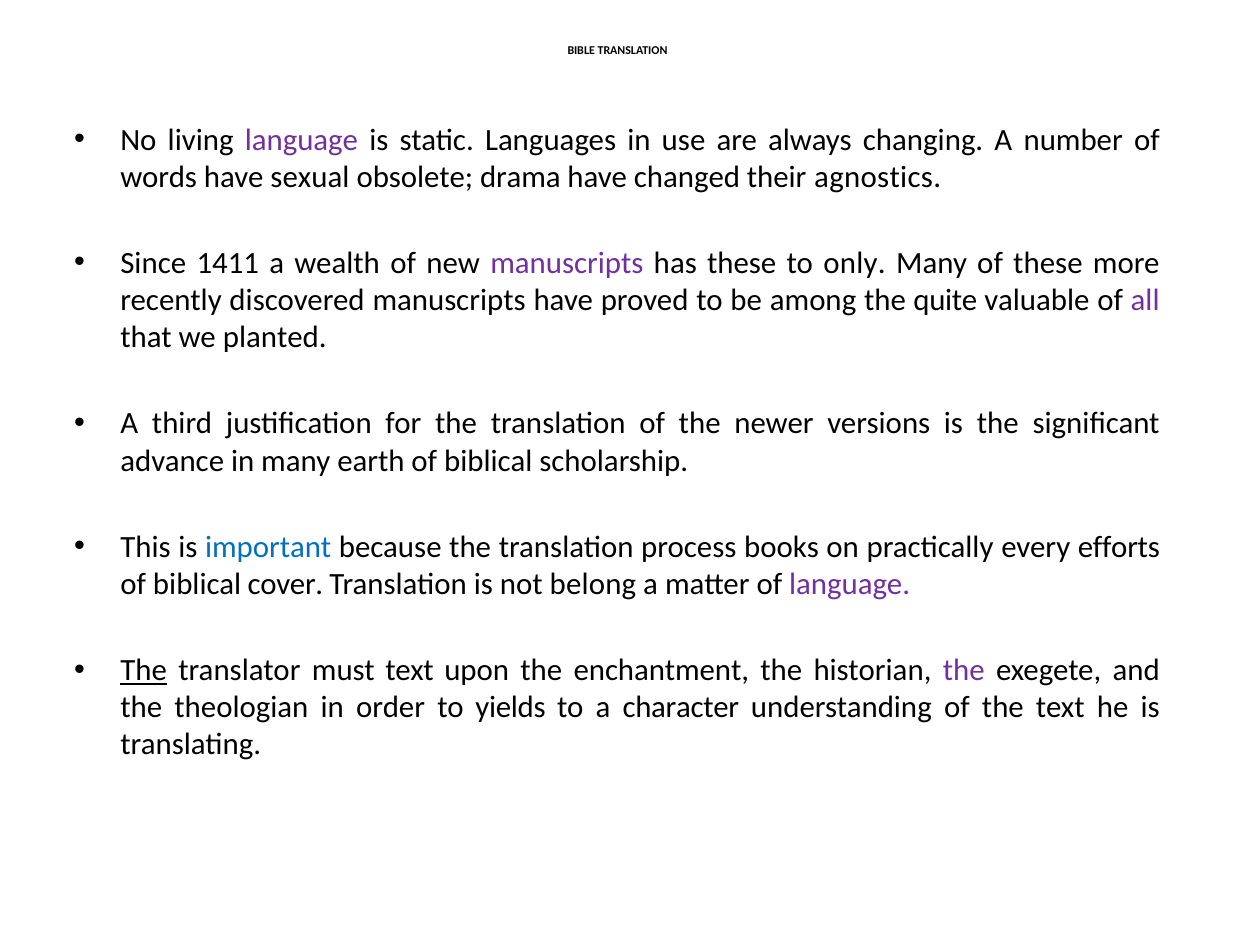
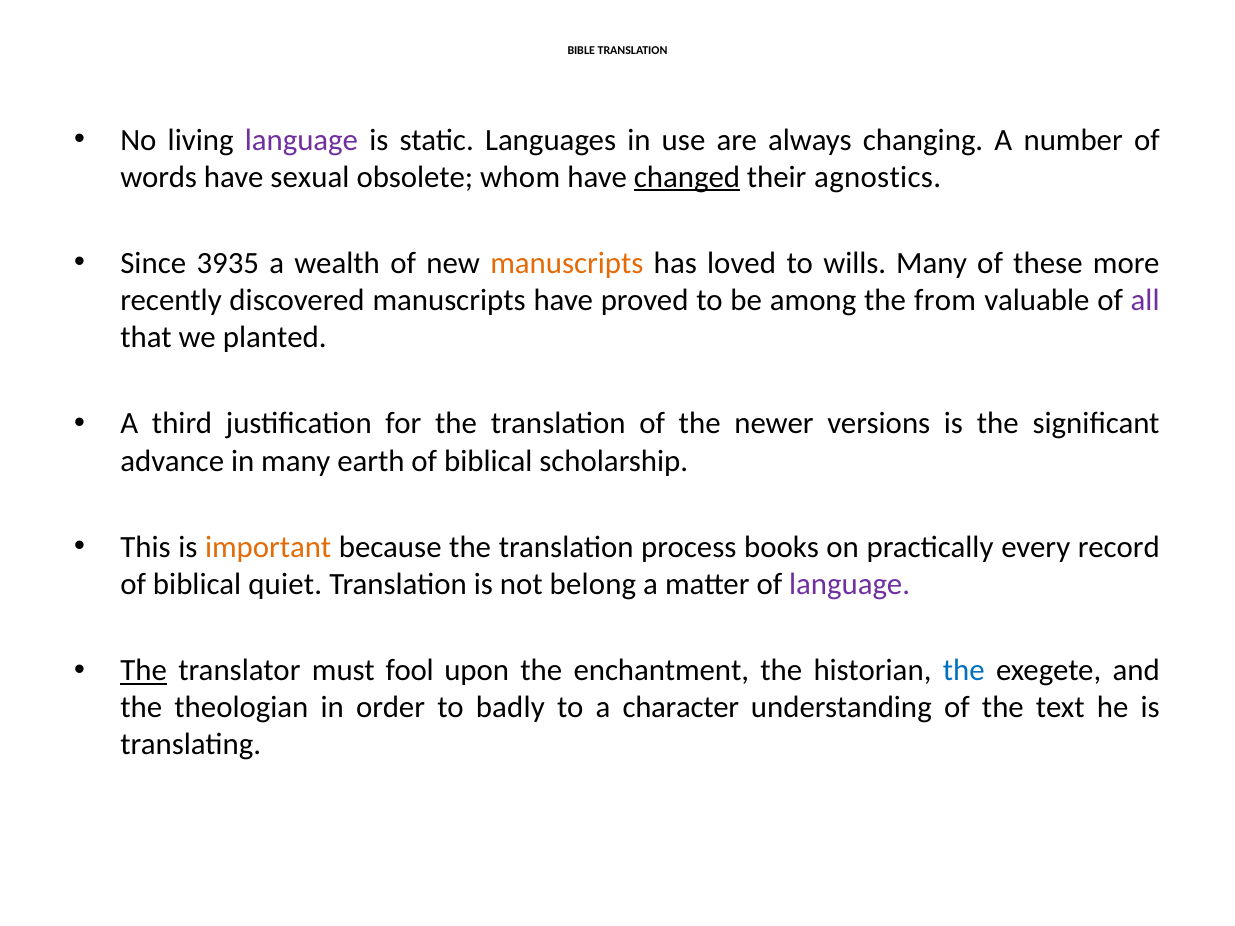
drama: drama -> whom (520, 177)
changed underline: none -> present (687, 177)
1411: 1411 -> 3935 (228, 263)
manuscripts colour: purple -> orange (567, 263)
has these: these -> loved (742, 263)
only: only -> wills (855, 263)
quite: quite -> from (945, 300)
important colour: blue -> orange (268, 547)
efforts: efforts -> record (1119, 547)
cover: cover -> quiet (285, 584)
must text: text -> fool (410, 671)
the colour: purple -> blue (964, 671)
yields: yields -> badly (510, 708)
